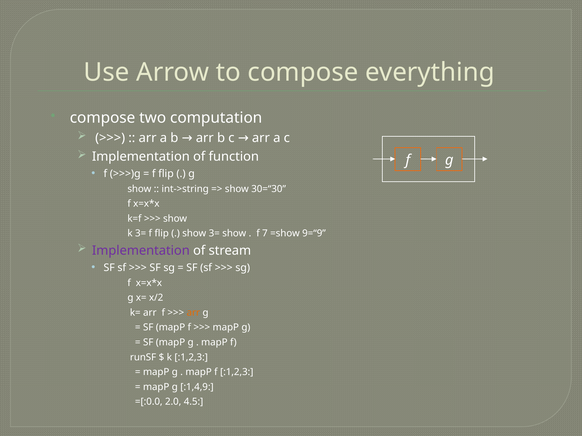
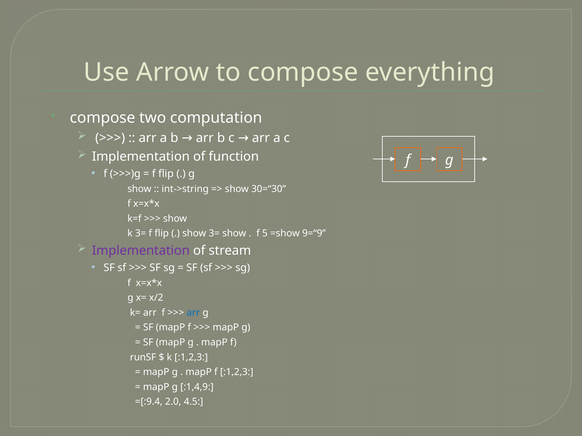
7: 7 -> 5 (265, 234)
arr colour: orange -> blue (193, 313)
=[:0.0: =[:0.0 -> =[:9.4 (149, 402)
